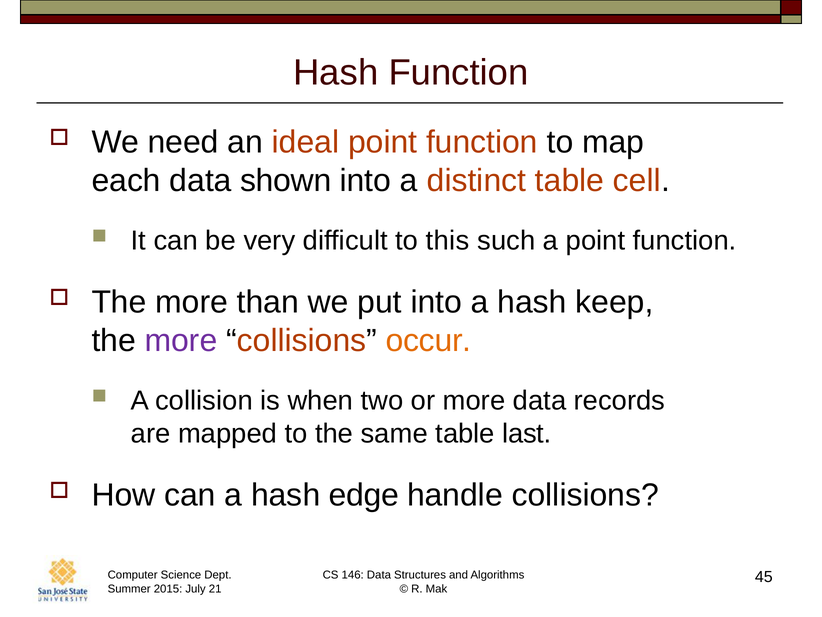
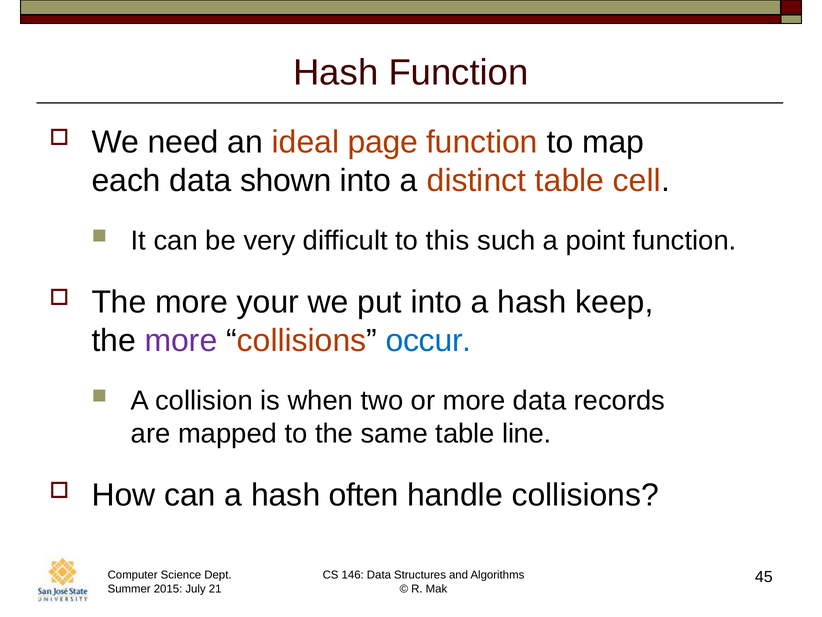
ideal point: point -> page (383, 142)
than: than -> your (268, 302)
occur colour: orange -> blue (429, 340)
last: last -> line (527, 433)
edge: edge -> often (364, 495)
